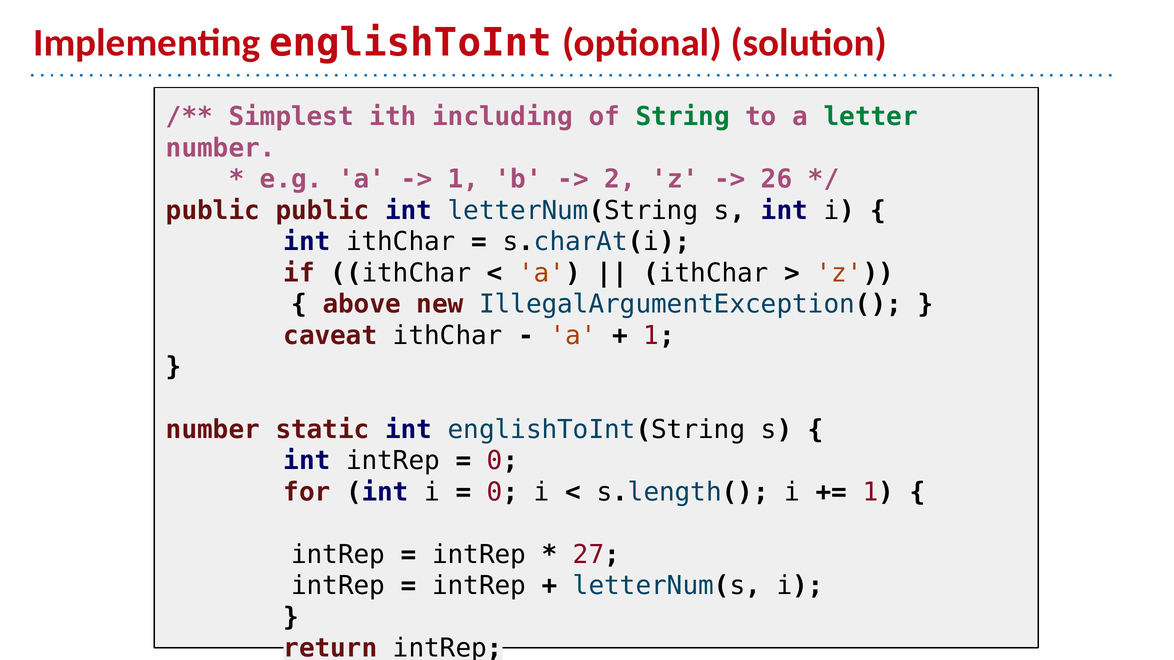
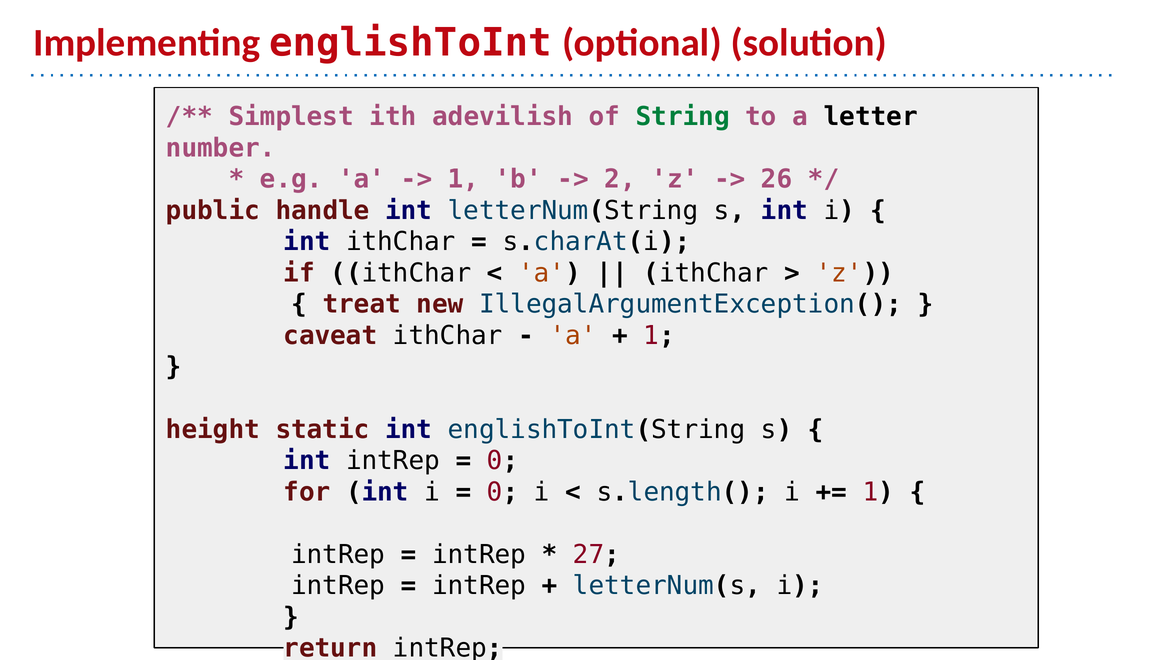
including: including -> adevilish (503, 117)
letter colour: green -> black (871, 117)
public public: public -> handle (323, 211)
above: above -> treat (362, 305)
number: number -> height (213, 430)
